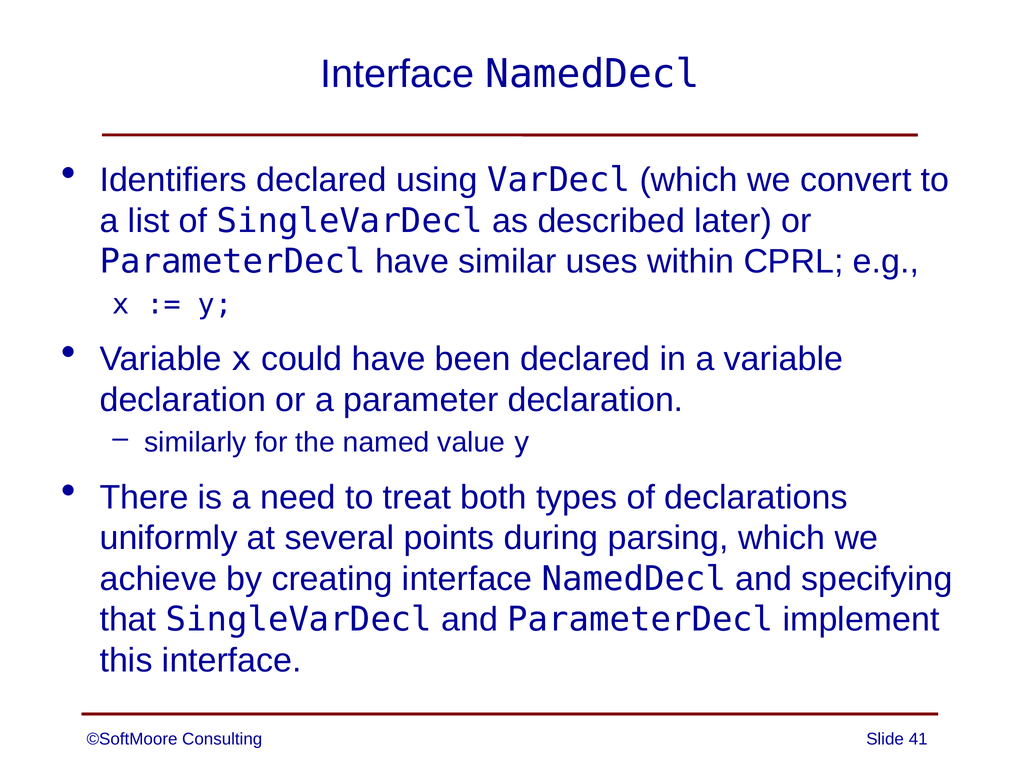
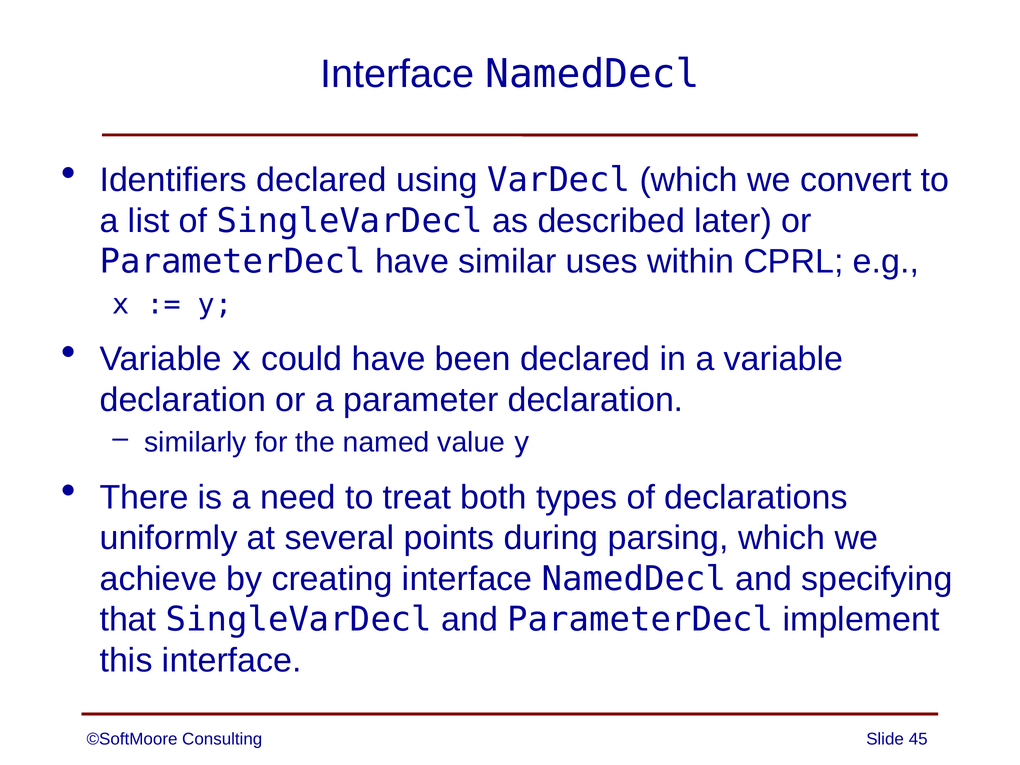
41: 41 -> 45 (918, 739)
